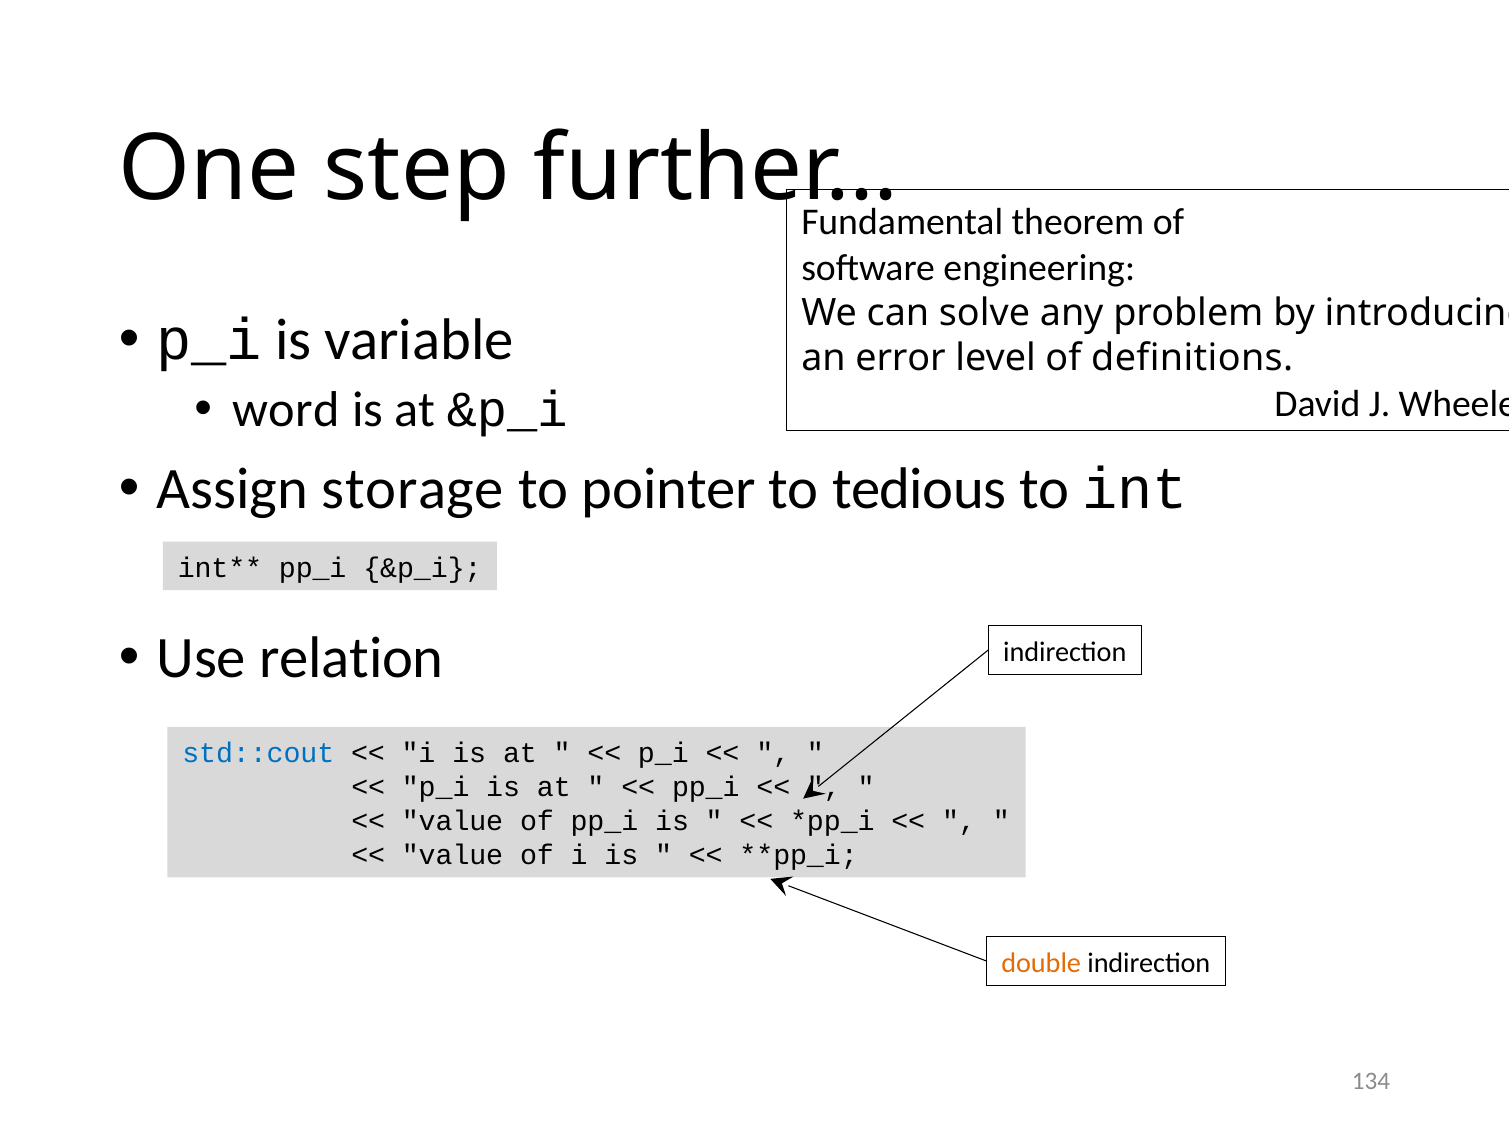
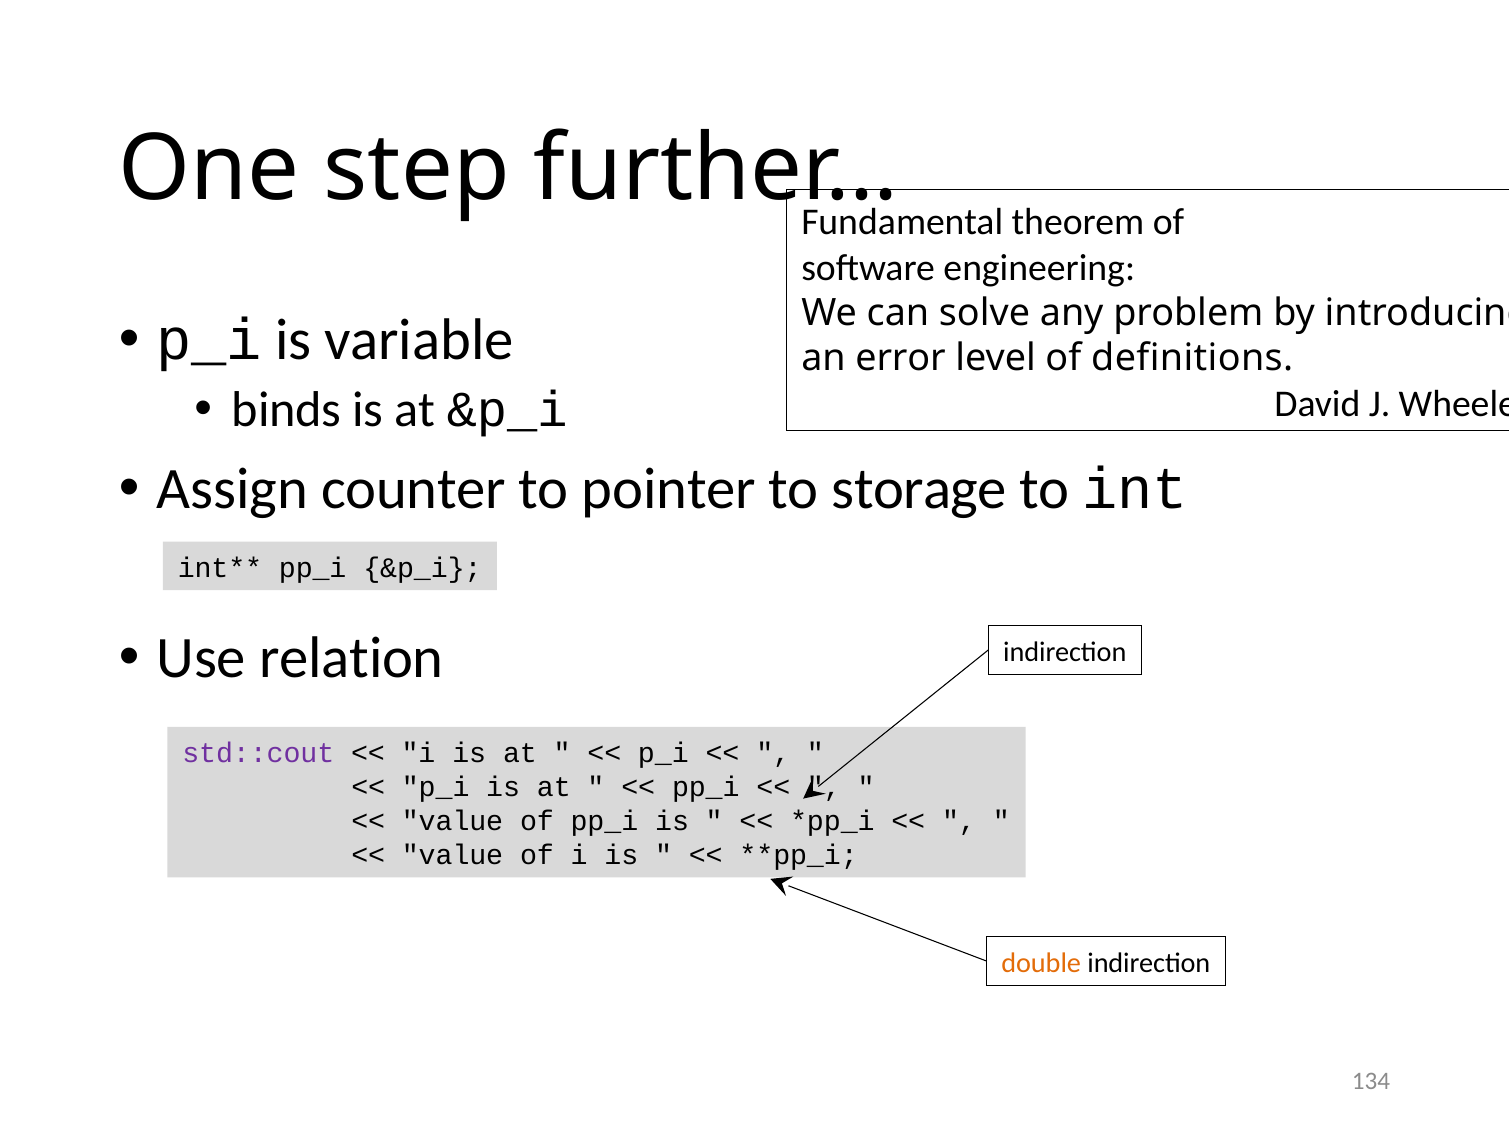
word: word -> binds (287, 410)
storage: storage -> counter (413, 489)
tedious: tedious -> storage (919, 489)
std::cout colour: blue -> purple (258, 753)
